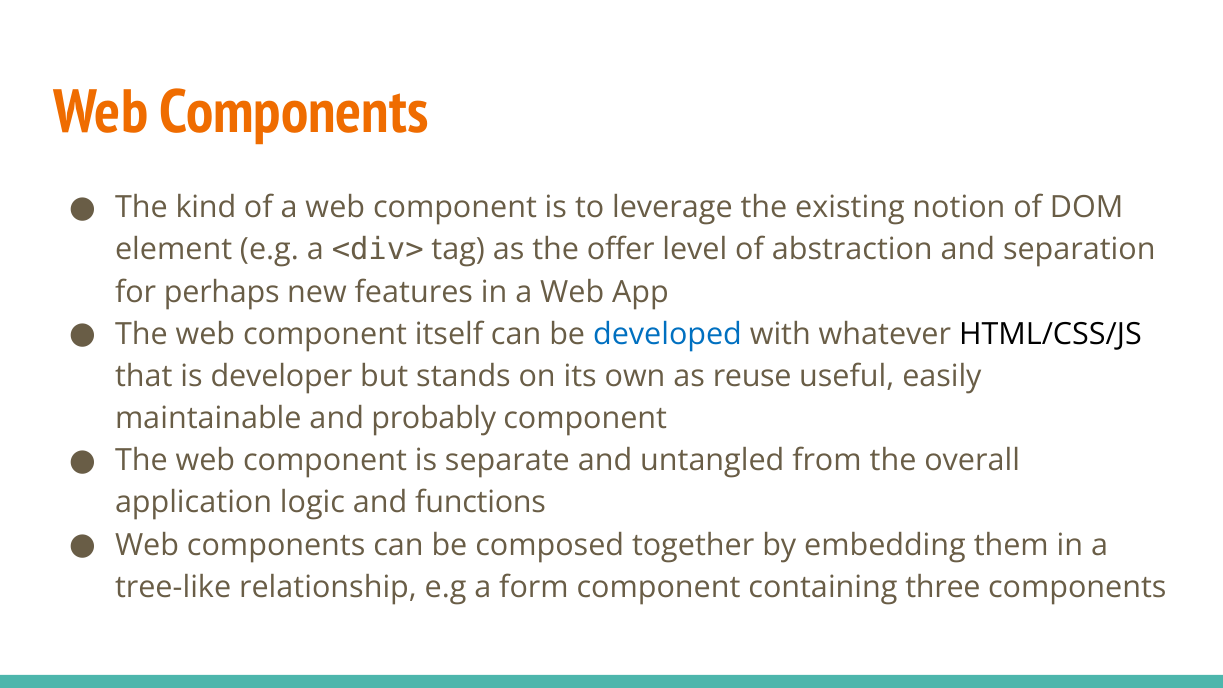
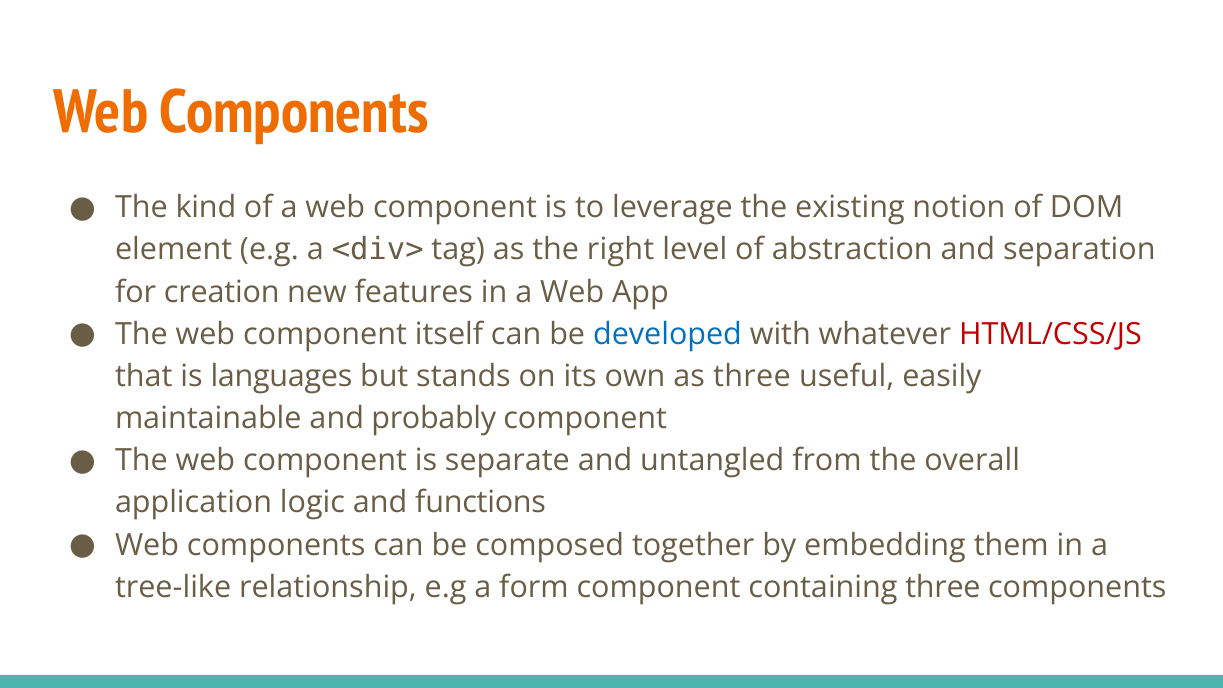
offer: offer -> right (621, 250)
perhaps: perhaps -> creation (222, 292)
HTML/CSS/JS colour: black -> red (1050, 334)
developer: developer -> languages (281, 376)
as reuse: reuse -> three (752, 376)
